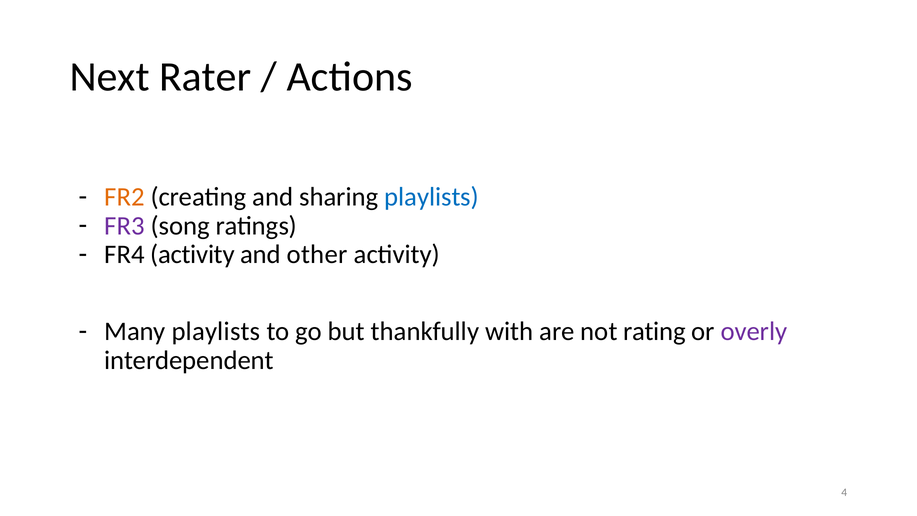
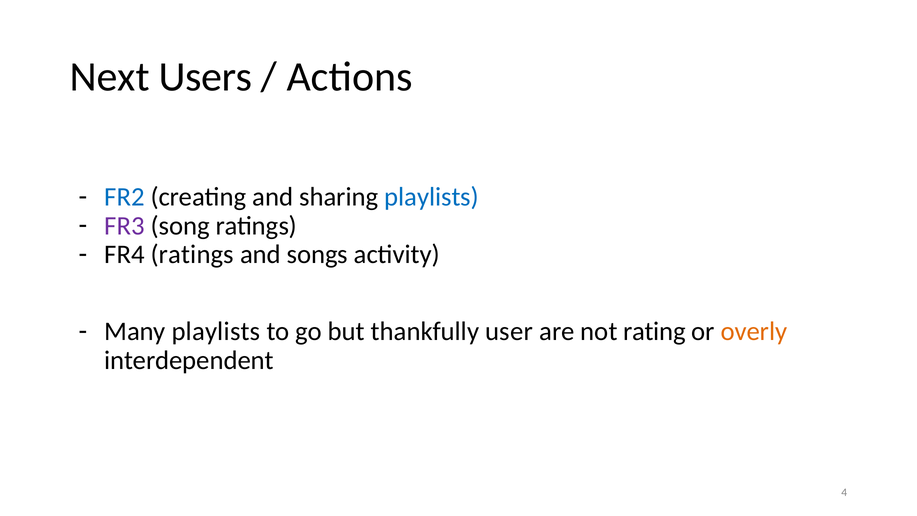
Rater: Rater -> Users (205, 77)
FR2 colour: orange -> blue (124, 197)
FR4 activity: activity -> ratings (192, 254)
other: other -> songs (317, 254)
with: with -> user (509, 331)
overly colour: purple -> orange (754, 331)
